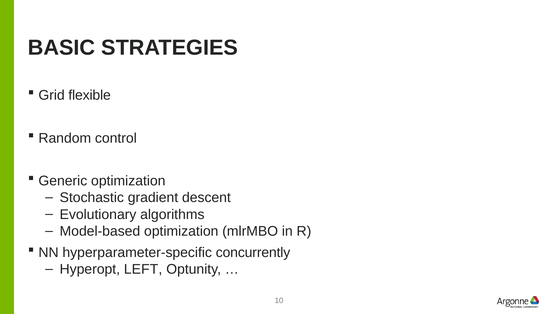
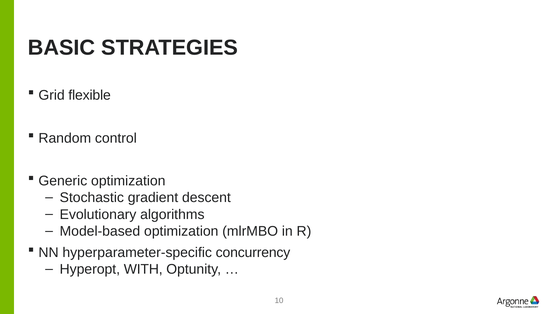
concurrently: concurrently -> concurrency (253, 252)
LEFT: LEFT -> WITH (143, 269)
